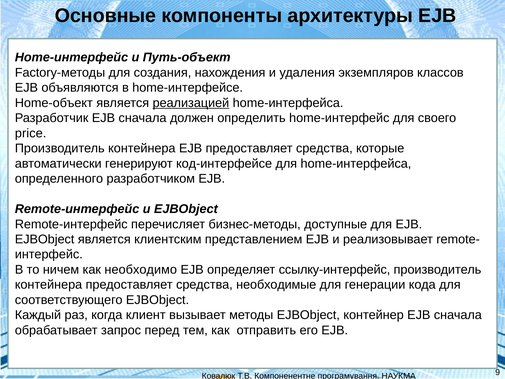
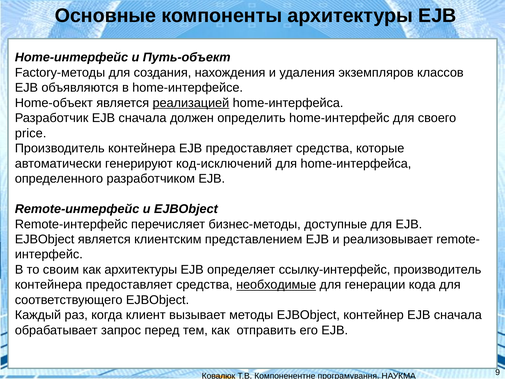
код-интерфейсе: код-интерфейсе -> код-исключений (224, 163)
ничем: ничем -> своим (61, 269)
как необходимо: необходимо -> архитектуры (141, 269)
необходимые underline: none -> present (276, 285)
